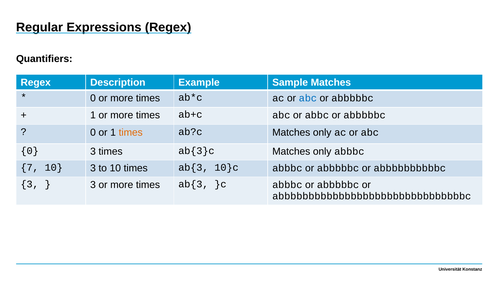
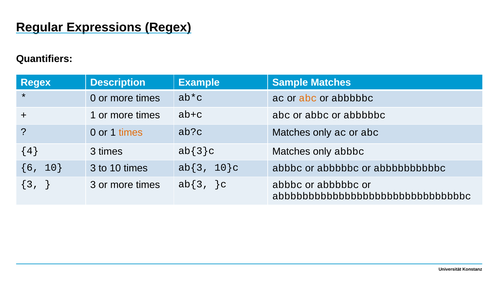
abc colour: blue -> orange (308, 98)
0: 0 -> 4 (30, 151)
7: 7 -> 6 (30, 168)
